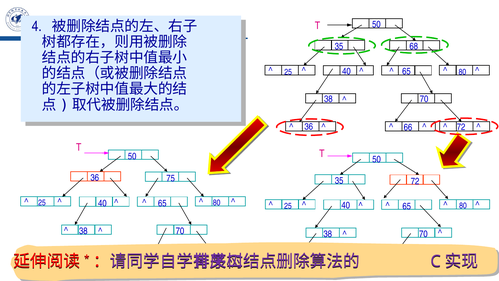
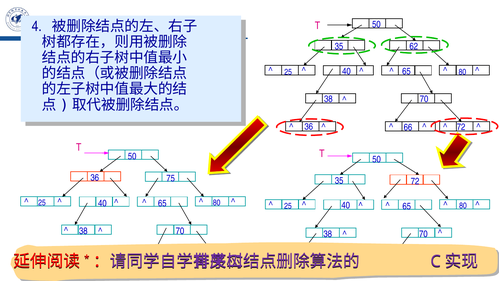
68: 68 -> 62 (414, 46)
